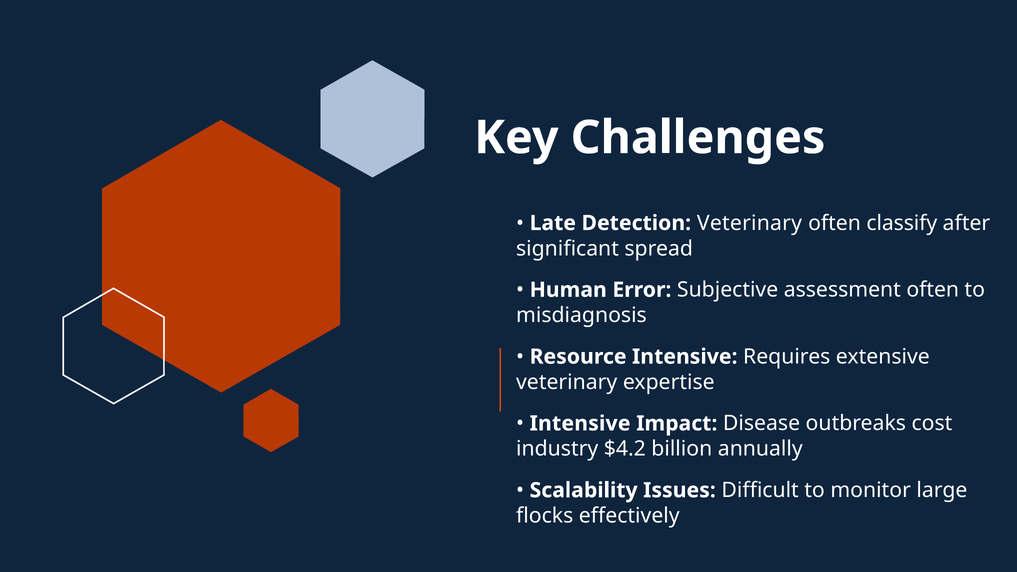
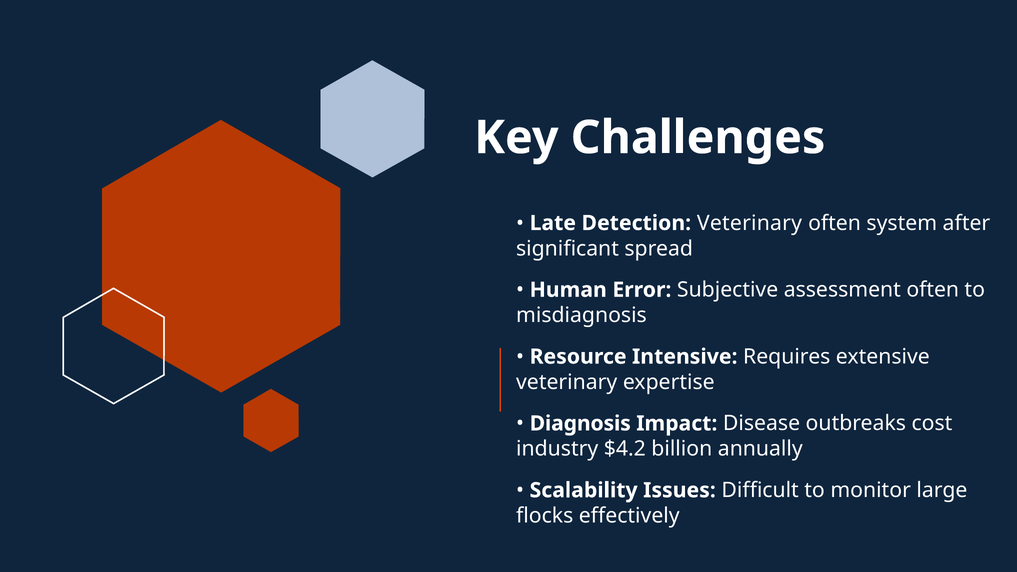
classify: classify -> system (902, 223)
Intensive: Intensive -> Diagnosis (580, 424)
